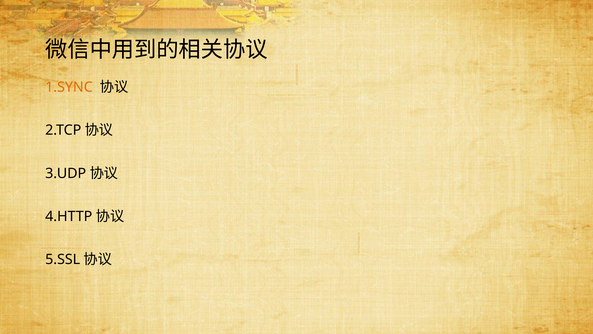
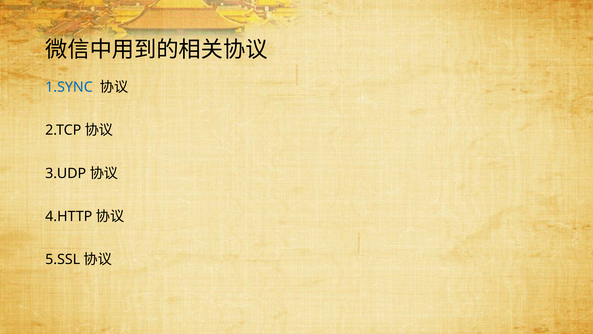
1.SYNC colour: orange -> blue (69, 87)
